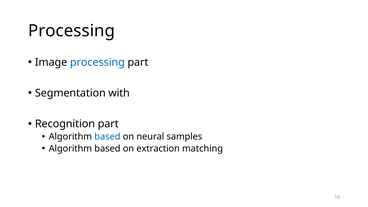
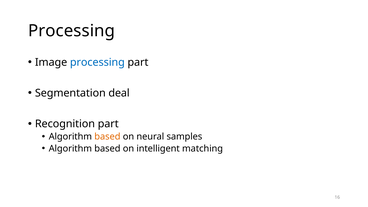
with: with -> deal (119, 93)
based colour: blue -> orange (107, 137)
extraction: extraction -> intelligent (158, 148)
